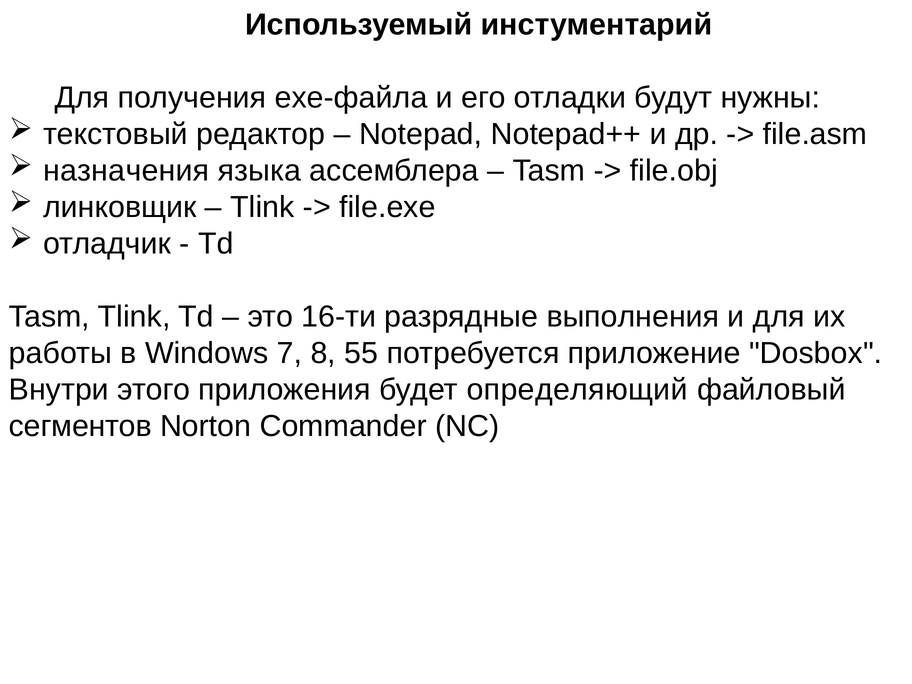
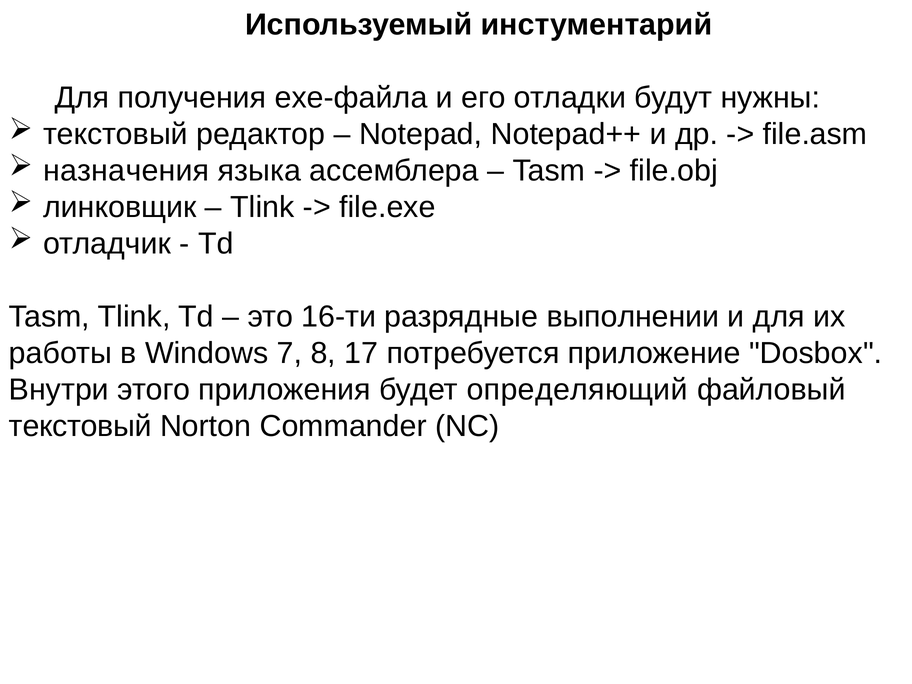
выполнения: выполнения -> выполнении (633, 317)
55: 55 -> 17 (361, 353)
сегментов: сегментов -> текстовый (80, 426)
